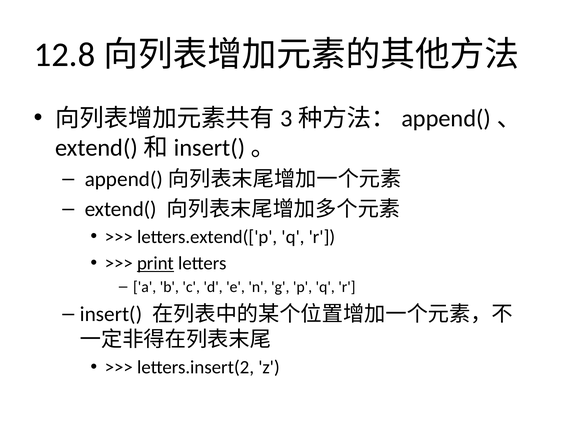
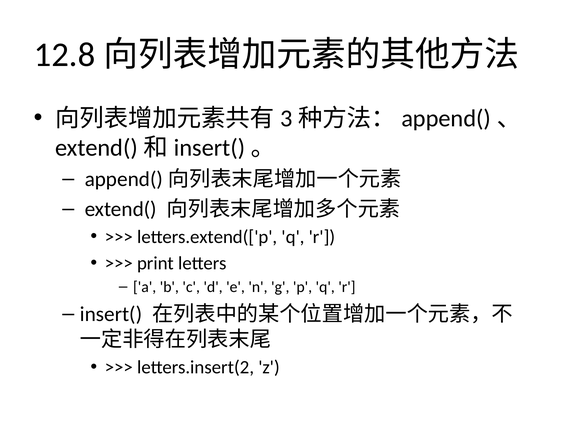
print underline: present -> none (156, 263)
